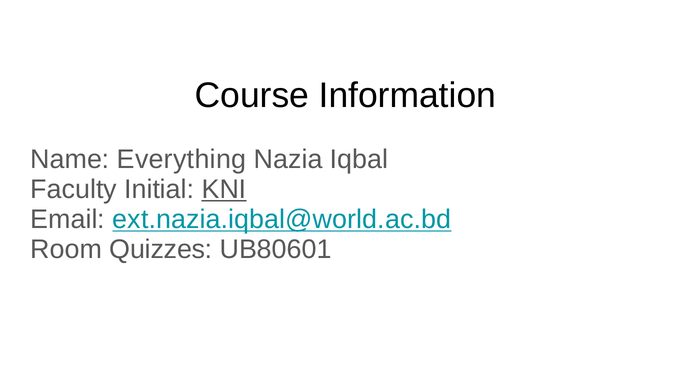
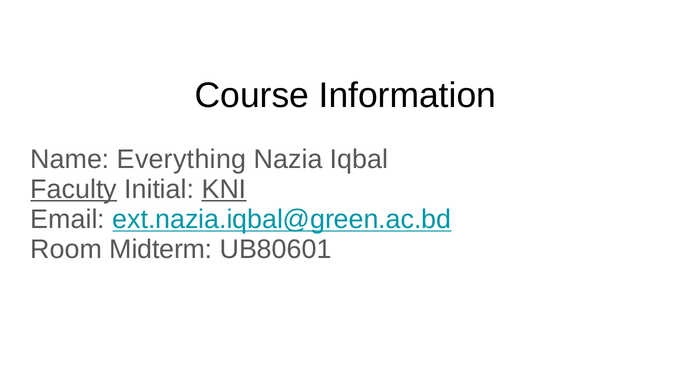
Faculty underline: none -> present (74, 189)
ext.nazia.iqbal@world.ac.bd: ext.nazia.iqbal@world.ac.bd -> ext.nazia.iqbal@green.ac.bd (282, 219)
Quizzes: Quizzes -> Midterm (161, 249)
